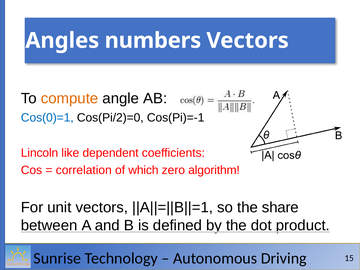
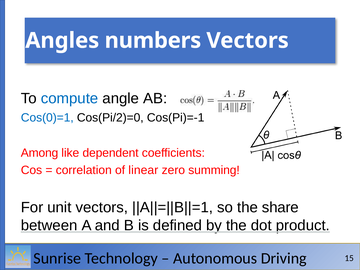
compute colour: orange -> blue (70, 98)
Lincoln: Lincoln -> Among (40, 153)
which: which -> linear (143, 170)
algorithm: algorithm -> summing (214, 170)
